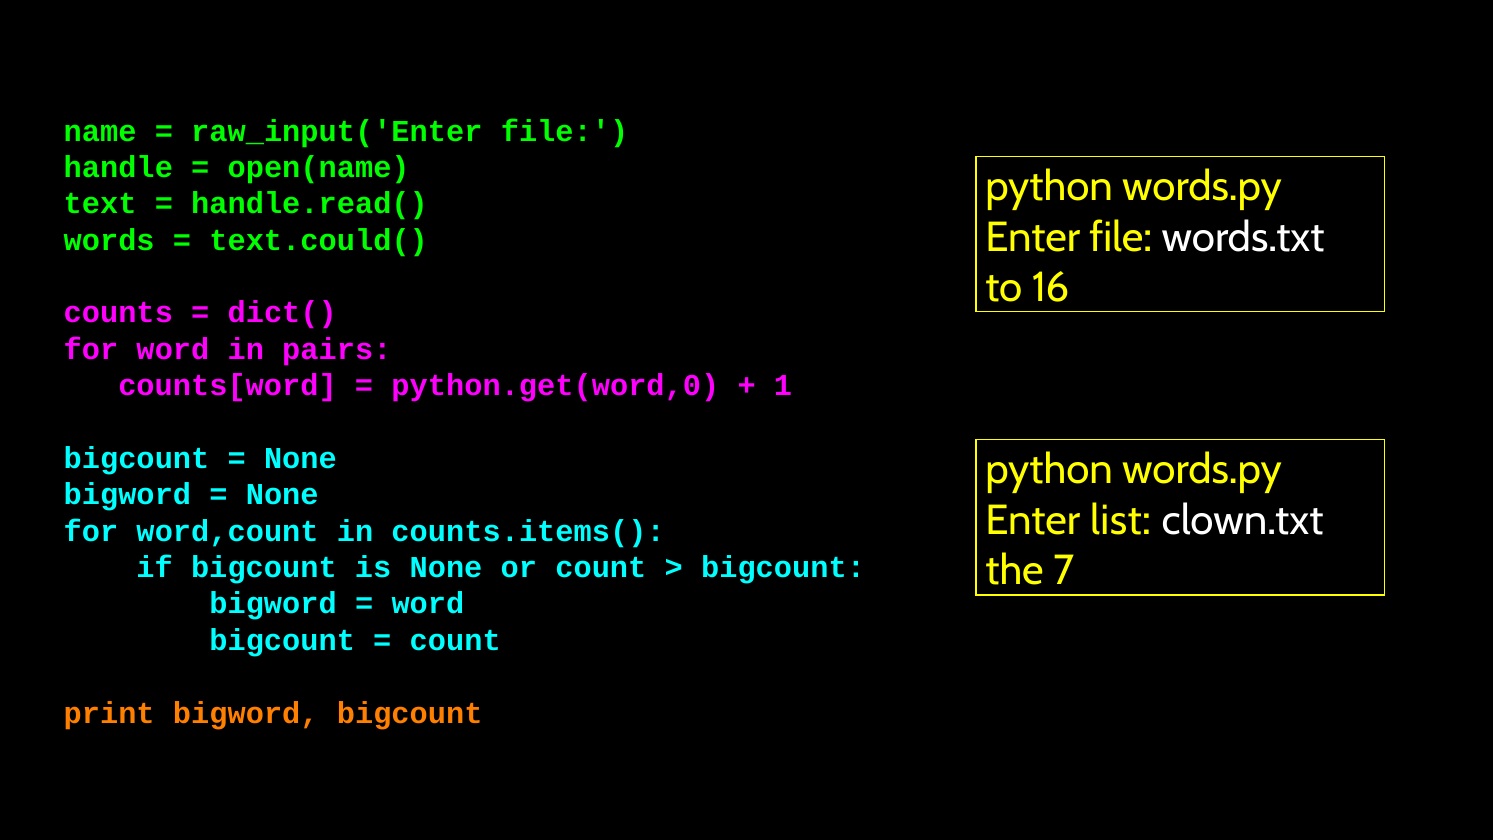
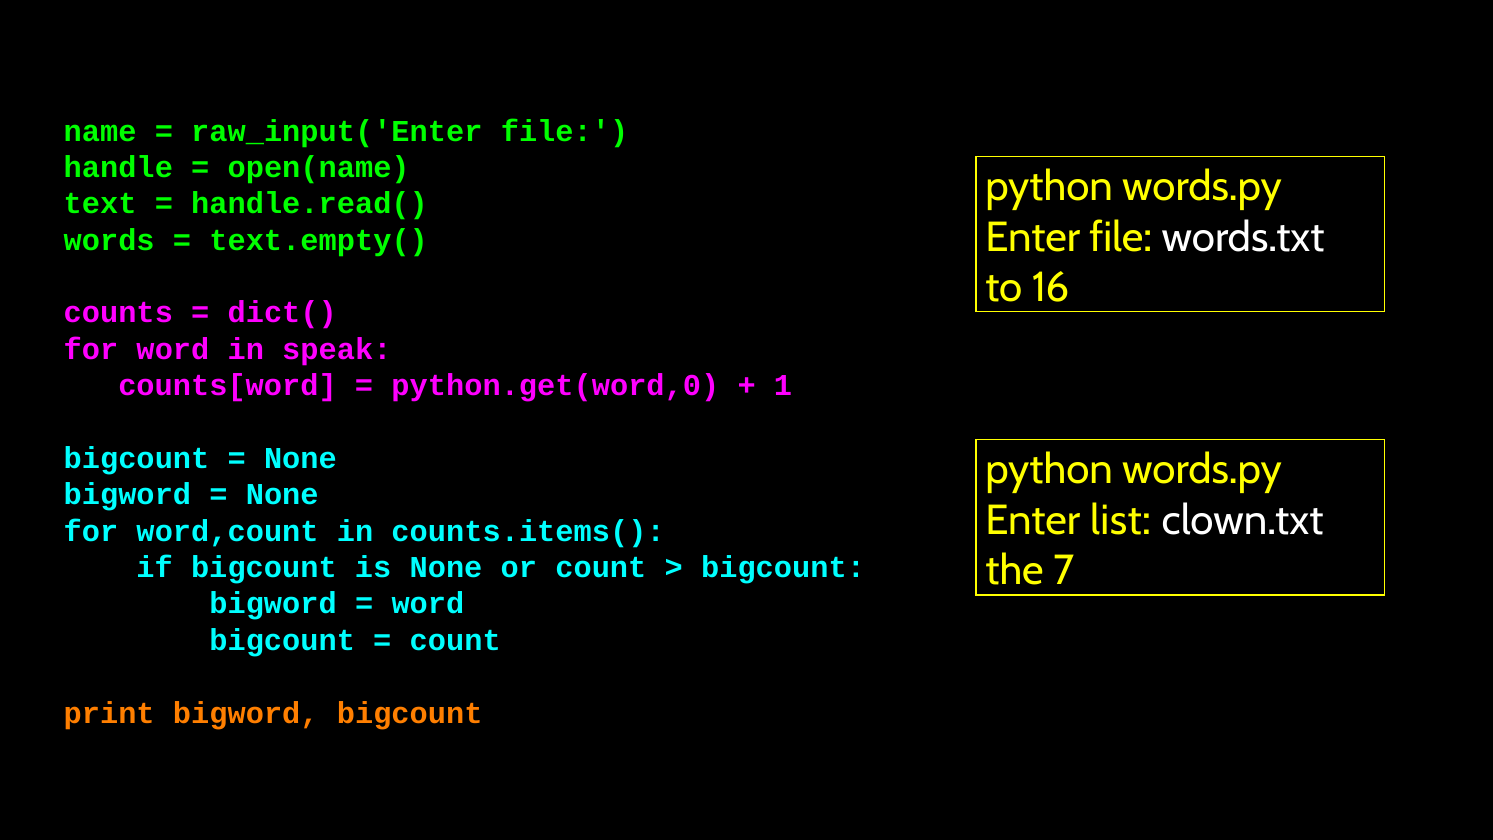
text.could(: text.could( -> text.empty( (319, 240)
pairs: pairs -> speak (337, 349)
